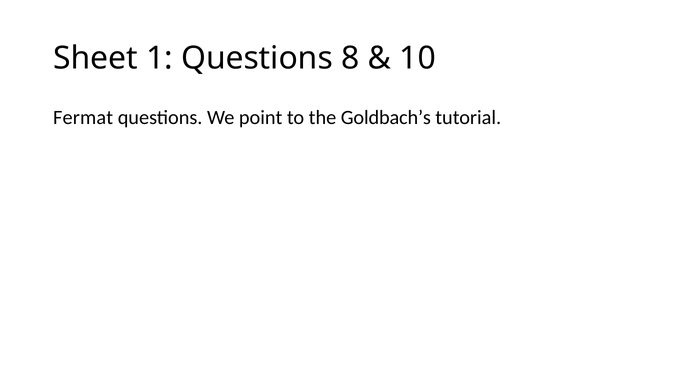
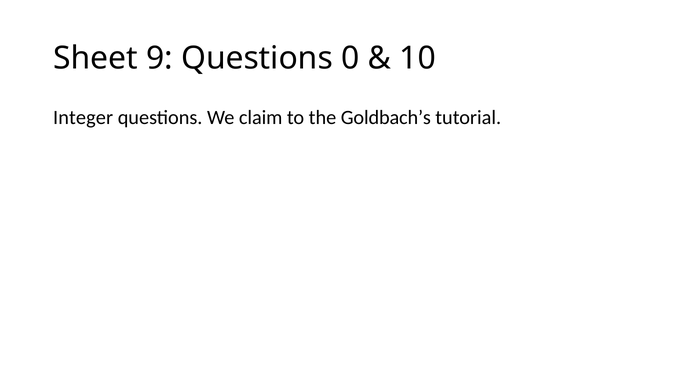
1: 1 -> 9 (159, 58)
8: 8 -> 0 (350, 58)
Fermat: Fermat -> Integer (83, 118)
point: point -> claim (261, 118)
